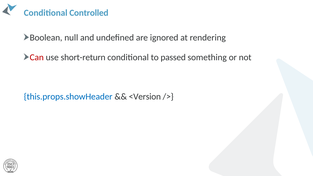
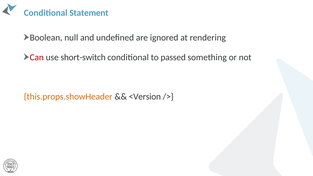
Controlled: Controlled -> Statement (89, 13)
short-return: short-return -> short-switch (83, 57)
this.props.showHeader colour: blue -> orange (68, 97)
